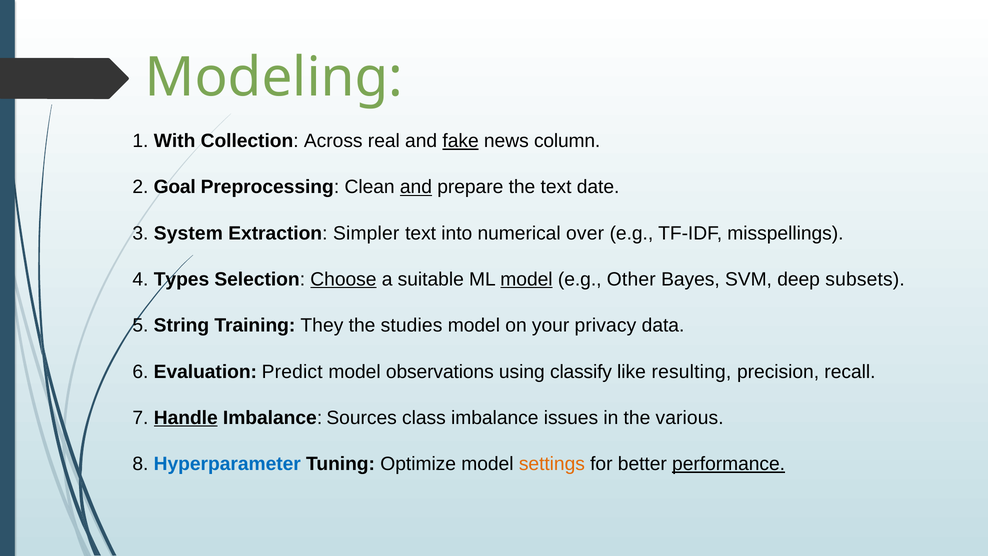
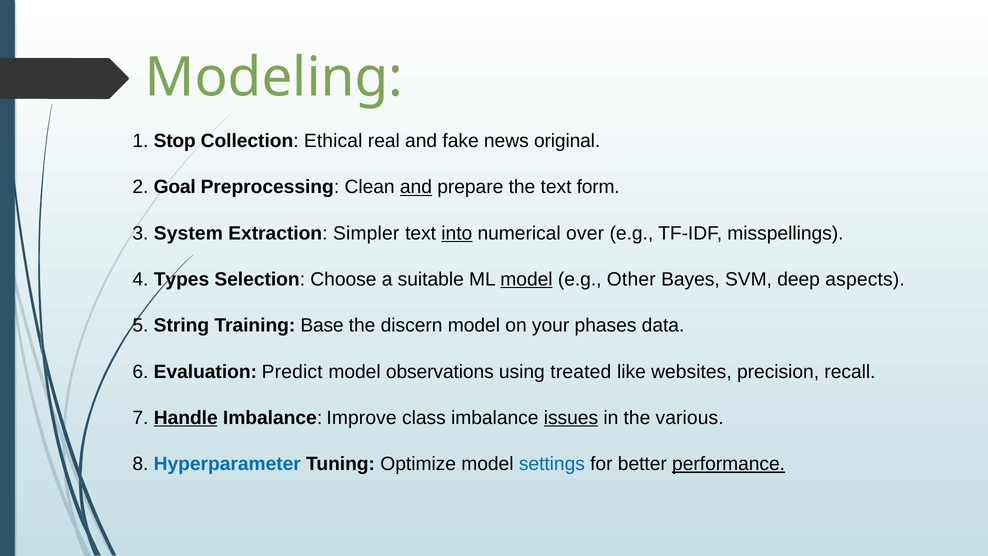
With: With -> Stop (175, 141)
Across: Across -> Ethical (333, 141)
fake underline: present -> none (461, 141)
column: column -> original (567, 141)
date: date -> form (598, 187)
into underline: none -> present (457, 233)
Choose underline: present -> none (343, 279)
subsets: subsets -> aspects (865, 279)
They: They -> Base (322, 325)
studies: studies -> discern (412, 325)
privacy: privacy -> phases (606, 325)
classify: classify -> treated (581, 372)
resulting: resulting -> websites (691, 372)
Sources: Sources -> Improve (362, 418)
issues underline: none -> present (571, 418)
settings colour: orange -> blue (552, 464)
